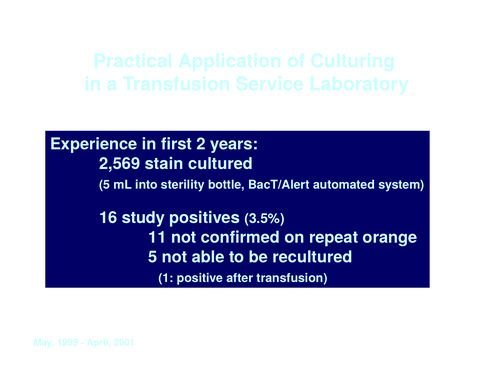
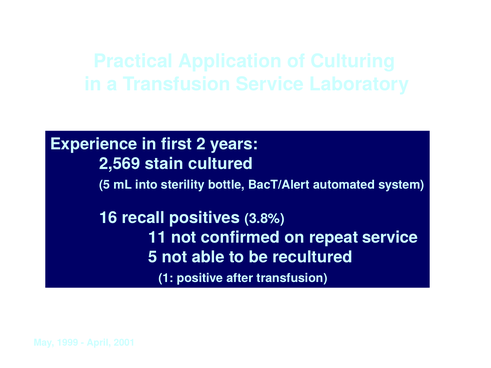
study: study -> recall (143, 218)
3.5%: 3.5% -> 3.8% (265, 219)
repeat orange: orange -> service (390, 238)
